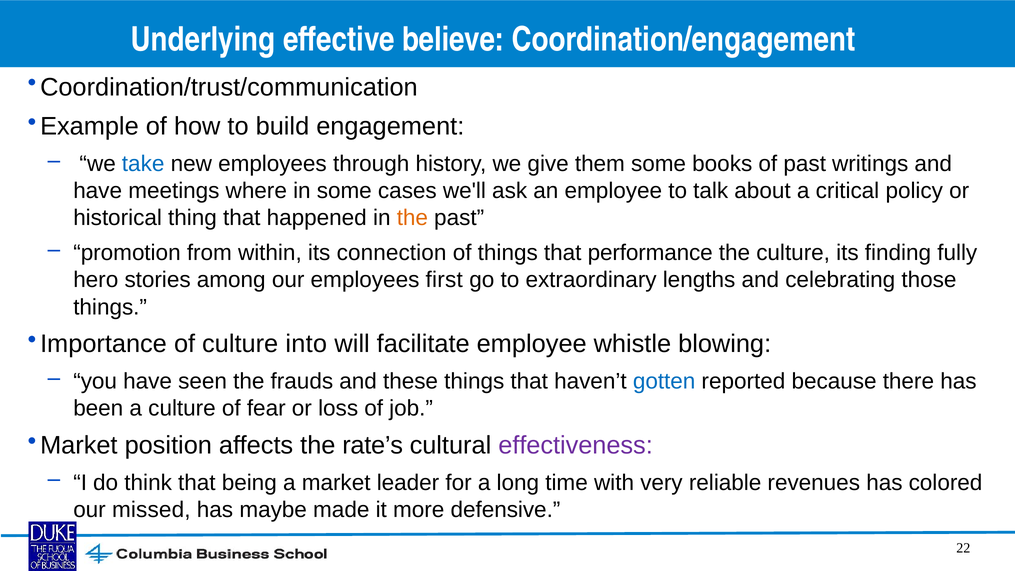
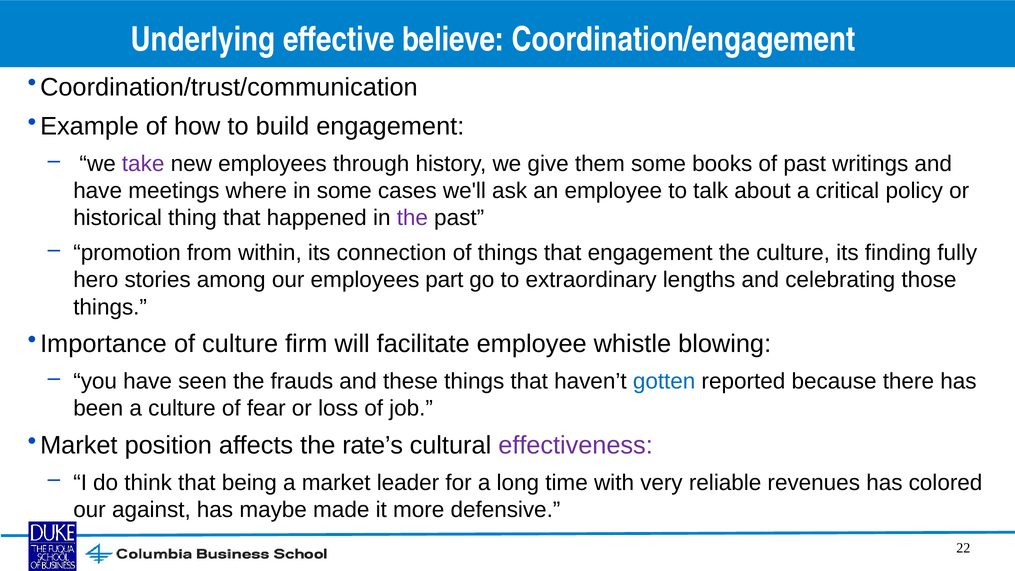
take colour: blue -> purple (143, 164)
the colour: orange -> purple (412, 218)
that performance: performance -> engagement (650, 253)
first: first -> part (444, 280)
into: into -> firm (306, 344)
missed: missed -> against (151, 510)
